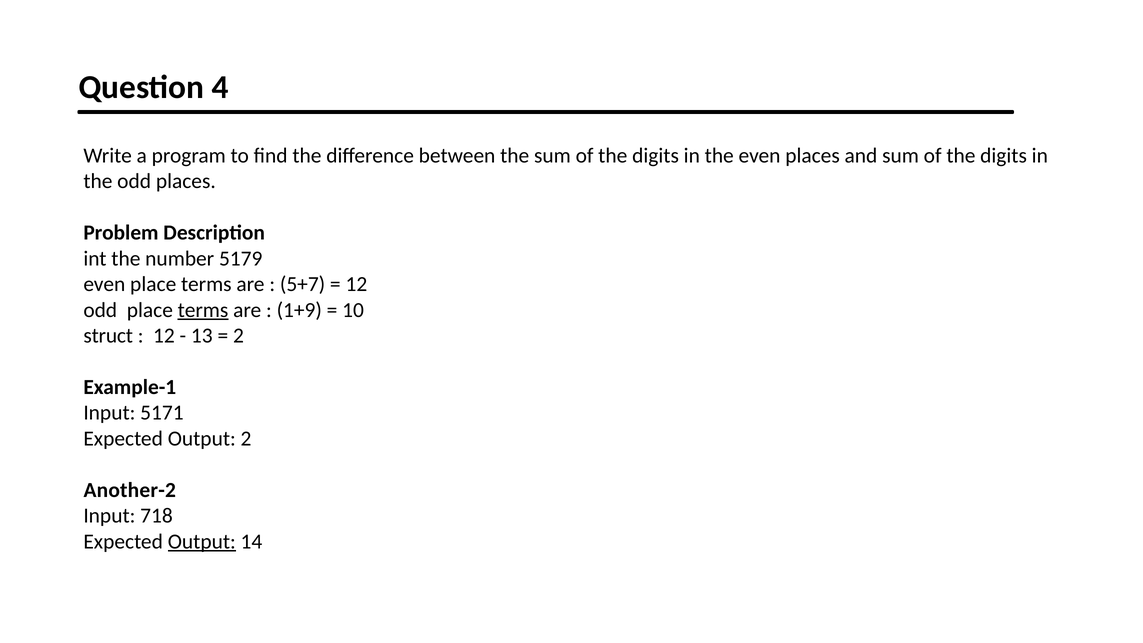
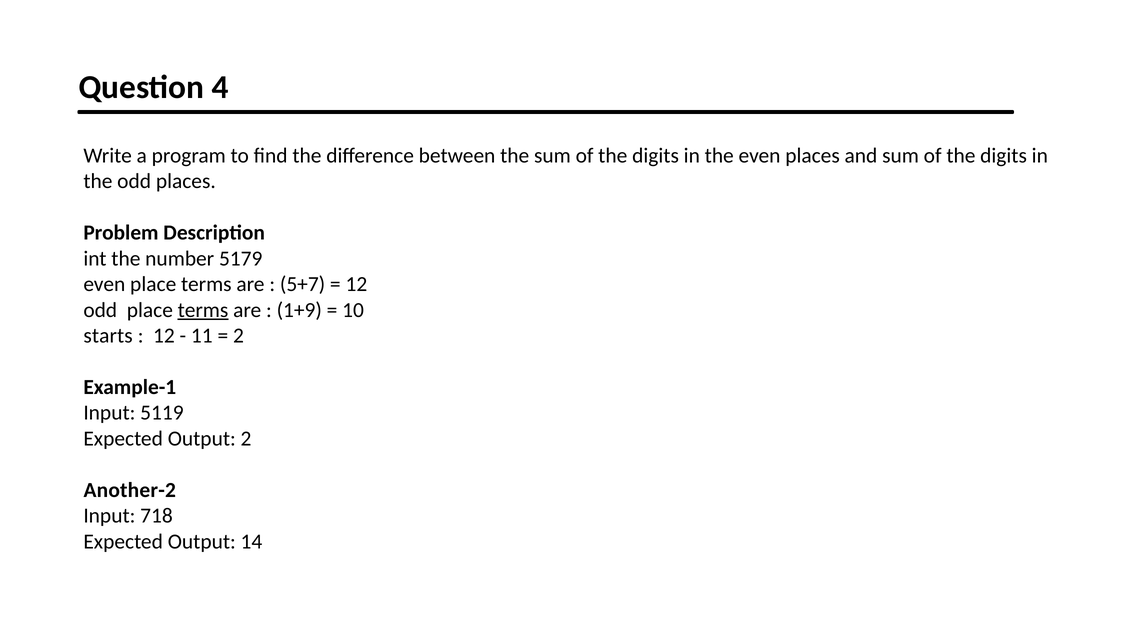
struct: struct -> starts (108, 336)
13: 13 -> 11 (202, 336)
5171: 5171 -> 5119 (162, 413)
Output underline: present -> none (202, 541)
